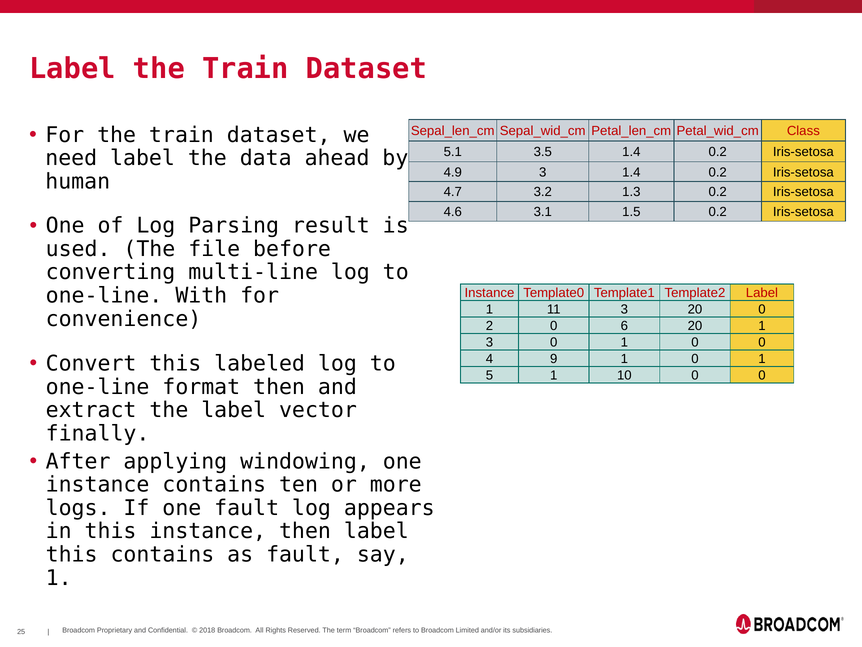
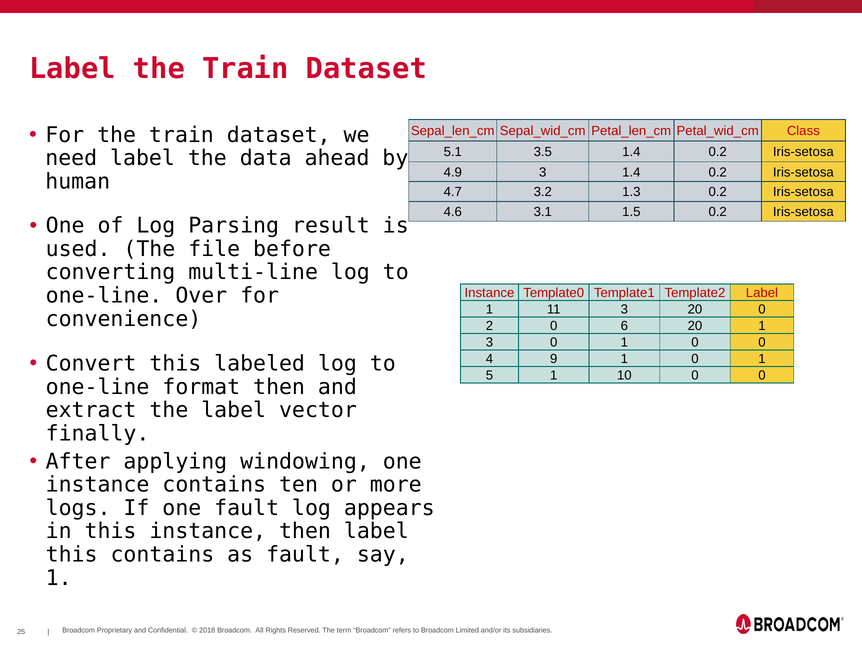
With: With -> Over (201, 295)
